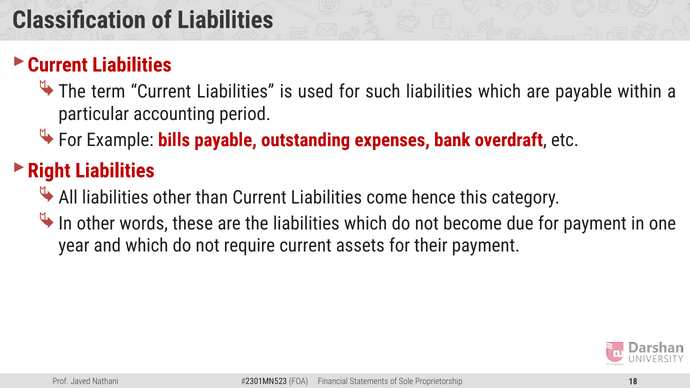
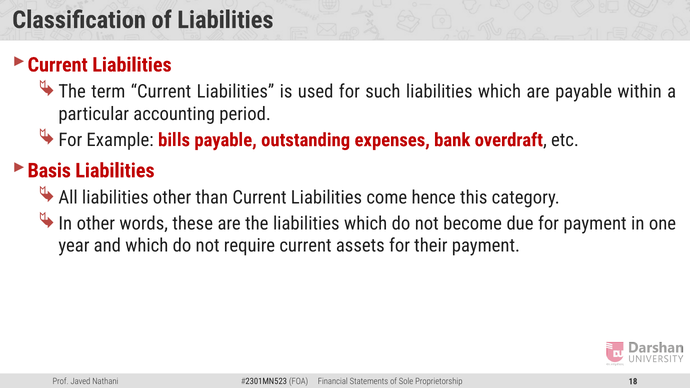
Right: Right -> Basis (49, 171)
